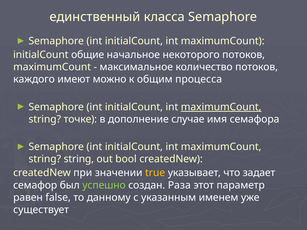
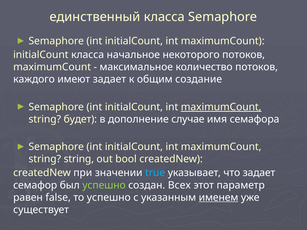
initialCount общие: общие -> класса (88, 55)
имеют можно: можно -> задает (109, 79)
процесса: процесса -> создание (199, 79)
точке: точке -> будет (80, 119)
true colour: yellow -> light blue (155, 173)
Раза: Раза -> Всех (179, 185)
то данному: данному -> успешно (109, 198)
именем underline: none -> present (219, 198)
